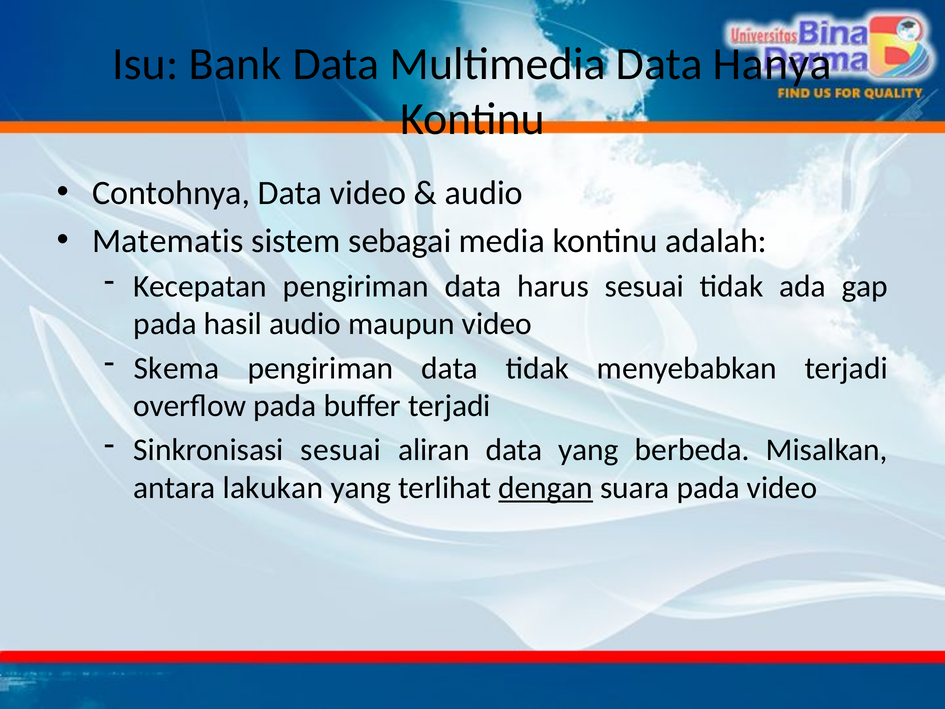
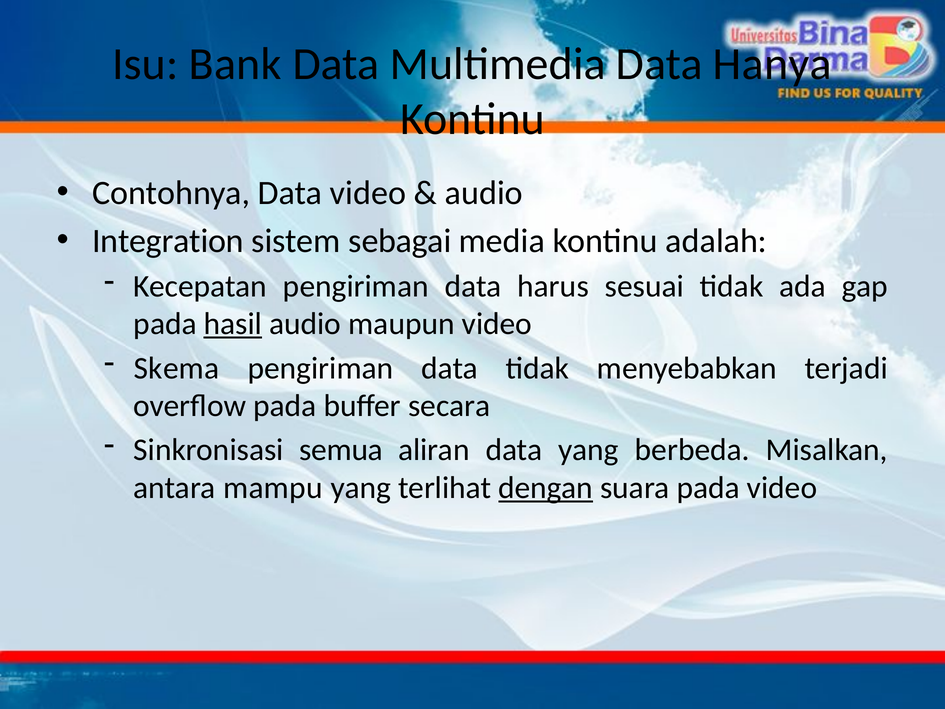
Matematis: Matematis -> Integration (168, 241)
hasil underline: none -> present (233, 324)
buffer terjadi: terjadi -> secara (449, 406)
Sinkronisasi sesuai: sesuai -> semua (341, 450)
lakukan: lakukan -> mampu (273, 488)
